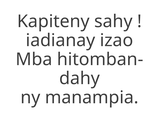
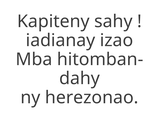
manampia: manampia -> herezonao (92, 98)
